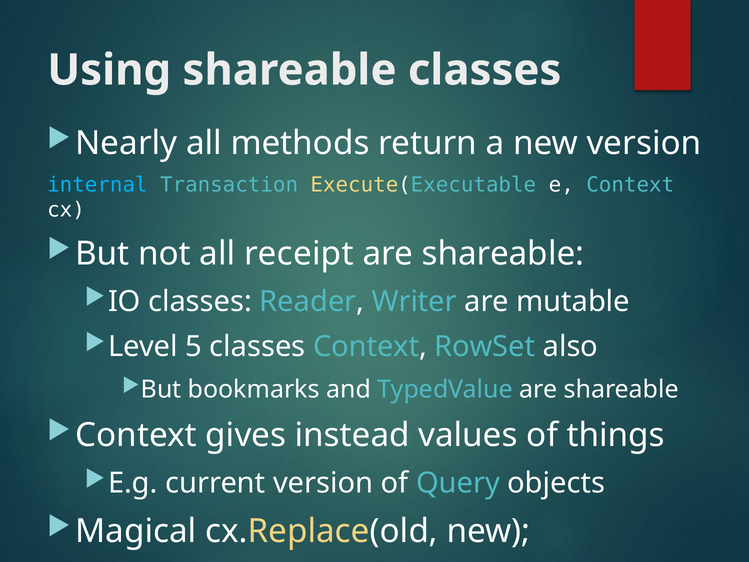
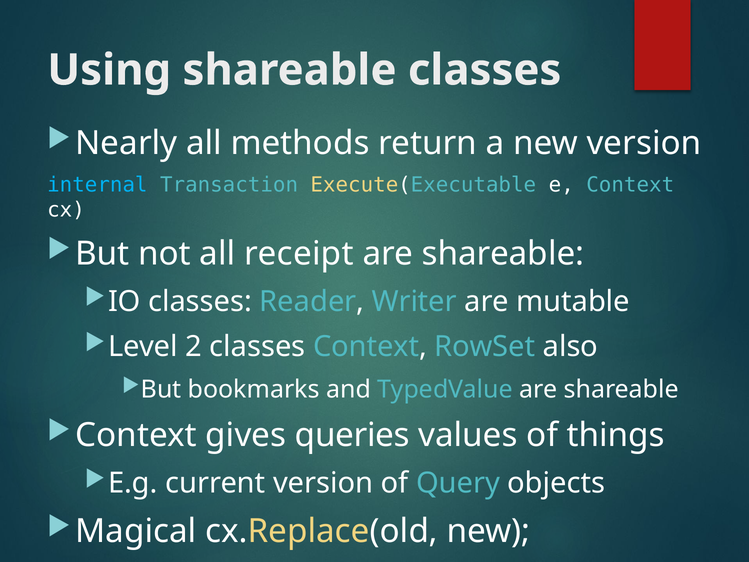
5: 5 -> 2 (194, 347)
instead: instead -> queries (352, 435)
